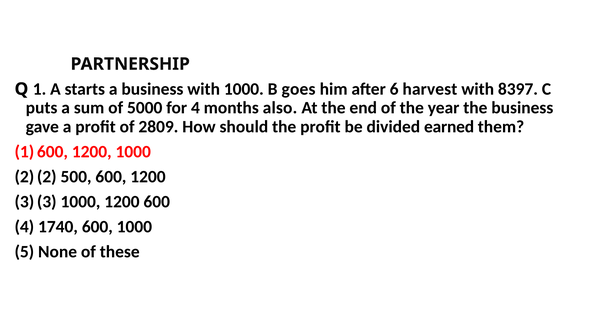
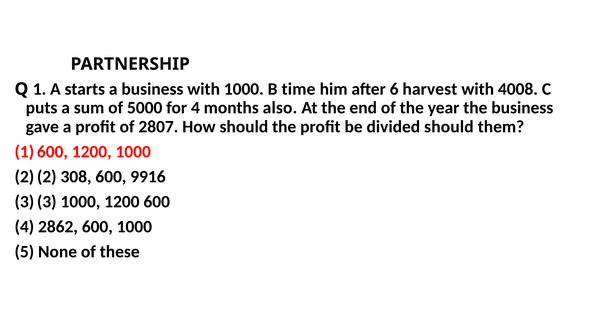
goes: goes -> time (299, 89)
8397: 8397 -> 4008 (518, 89)
2809: 2809 -> 2807 (158, 127)
divided earned: earned -> should (449, 127)
500: 500 -> 308 (76, 177)
600 1200: 1200 -> 9916 (148, 177)
1740: 1740 -> 2862 (58, 227)
